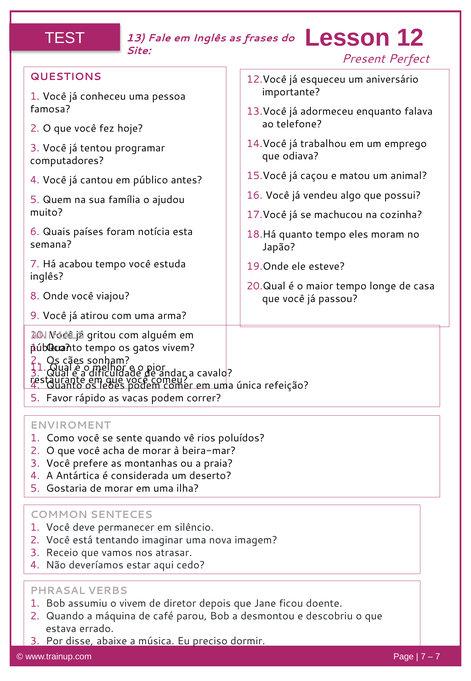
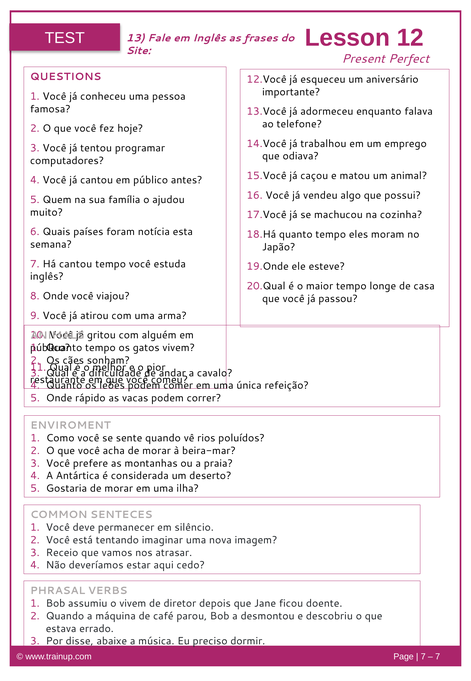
Há acabou: acabou -> cantou (76, 264)
5 Favor: Favor -> Onde (59, 398)
